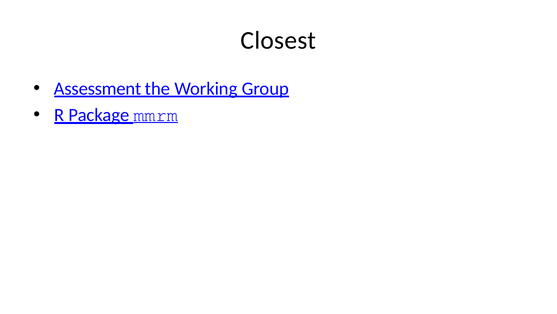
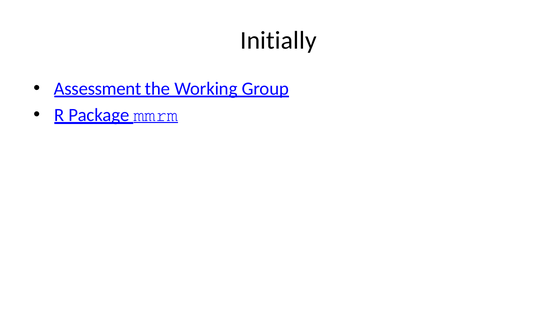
Closest: Closest -> Initially (278, 40)
